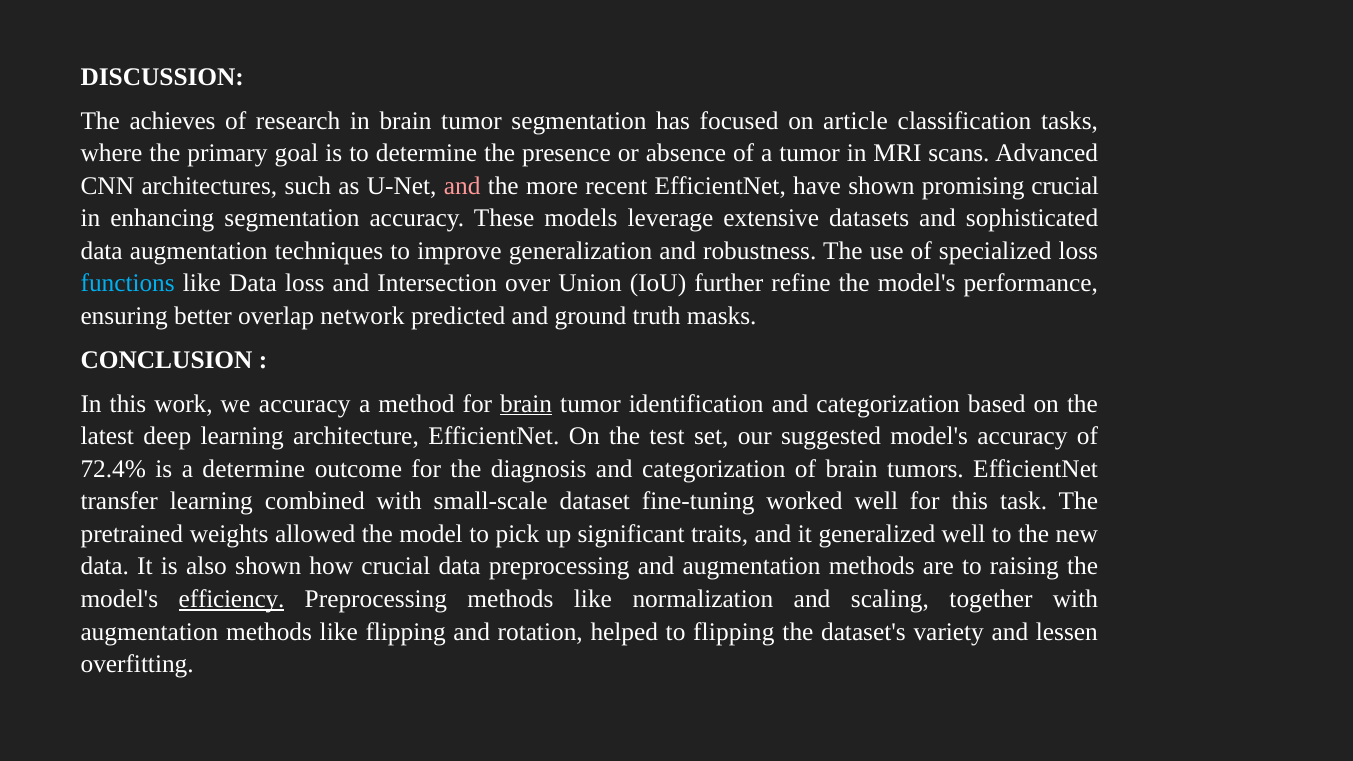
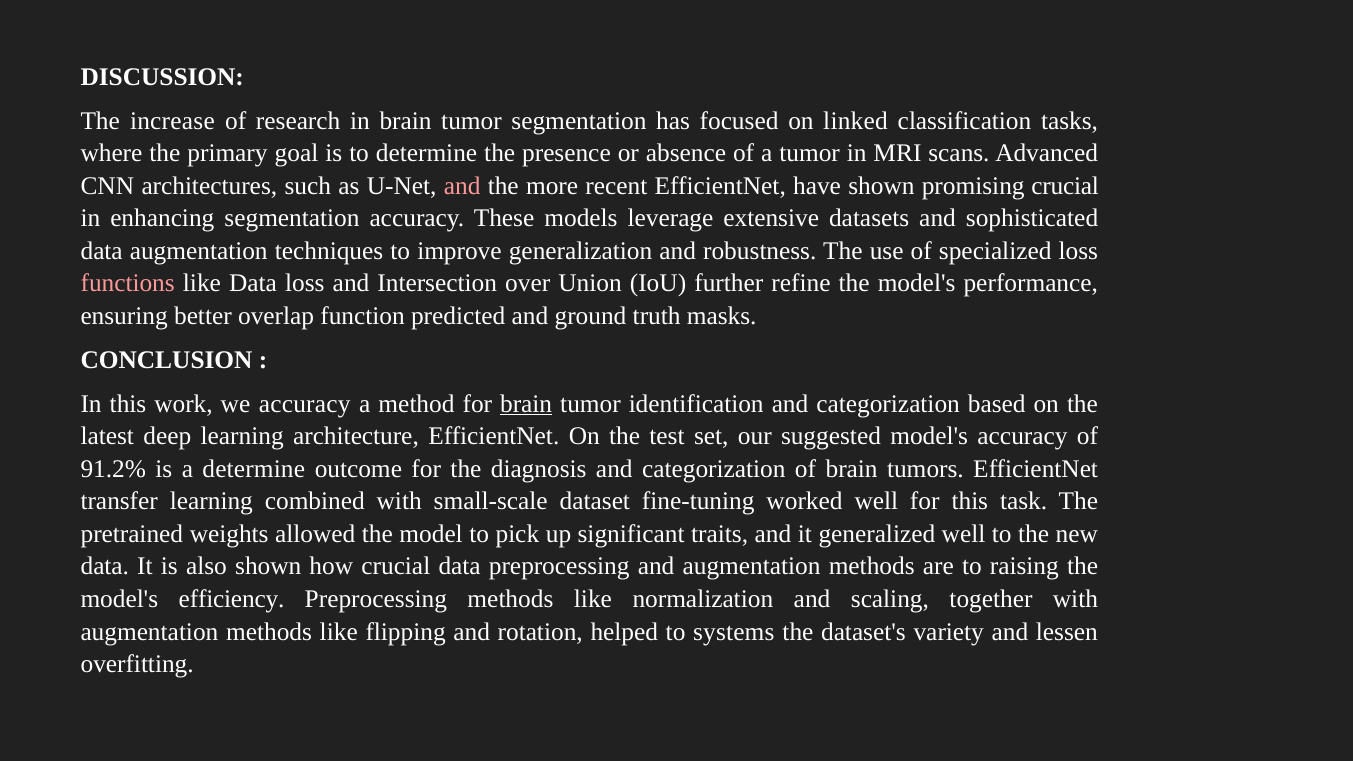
achieves: achieves -> increase (172, 121)
article: article -> linked (856, 121)
functions colour: light blue -> pink (128, 284)
network: network -> function (363, 316)
72.4%: 72.4% -> 91.2% (113, 469)
efficiency underline: present -> none (232, 599)
to flipping: flipping -> systems (734, 632)
